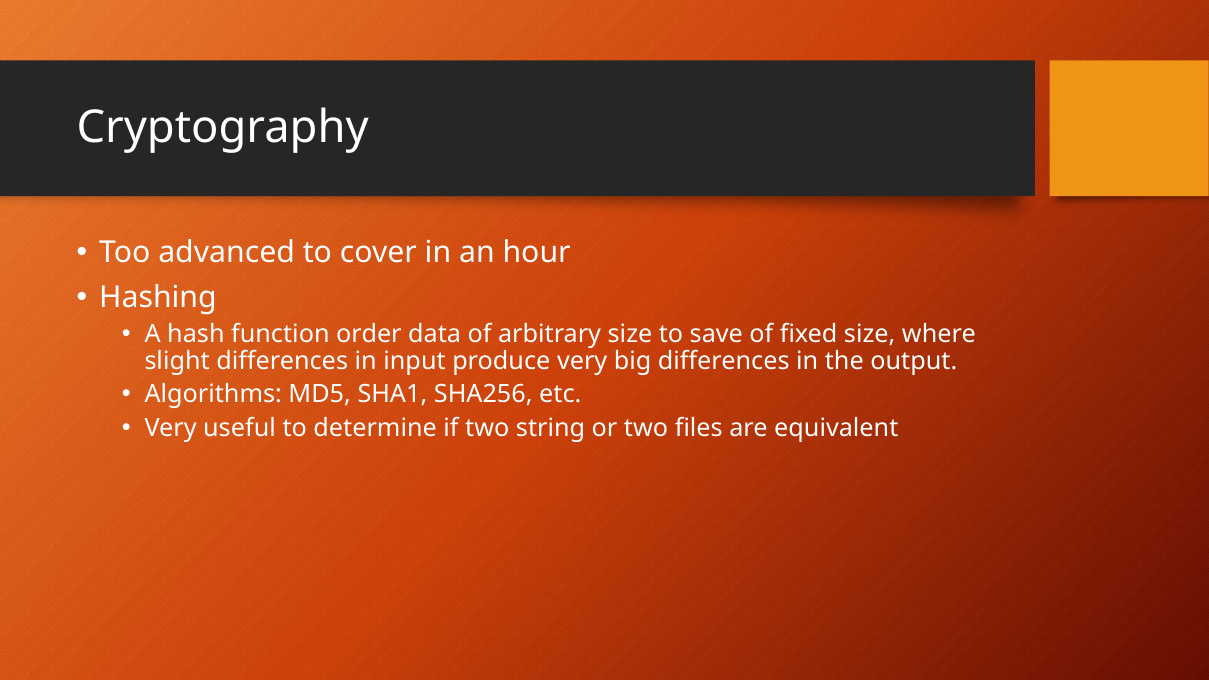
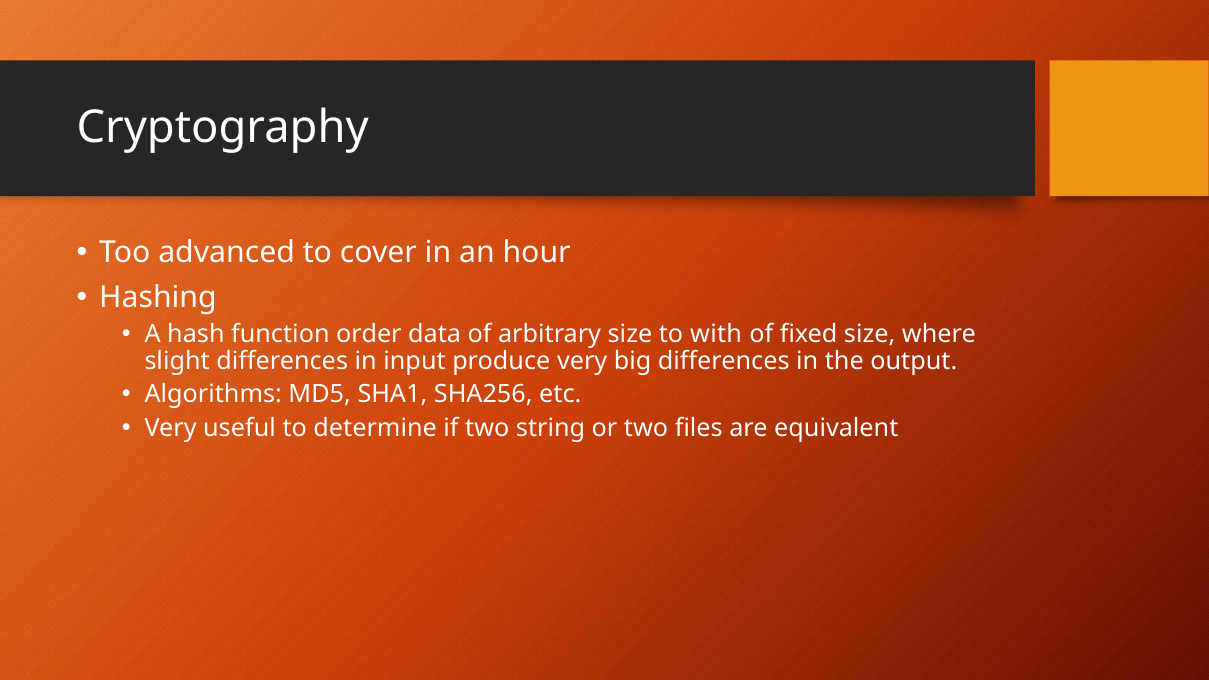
save: save -> with (716, 334)
